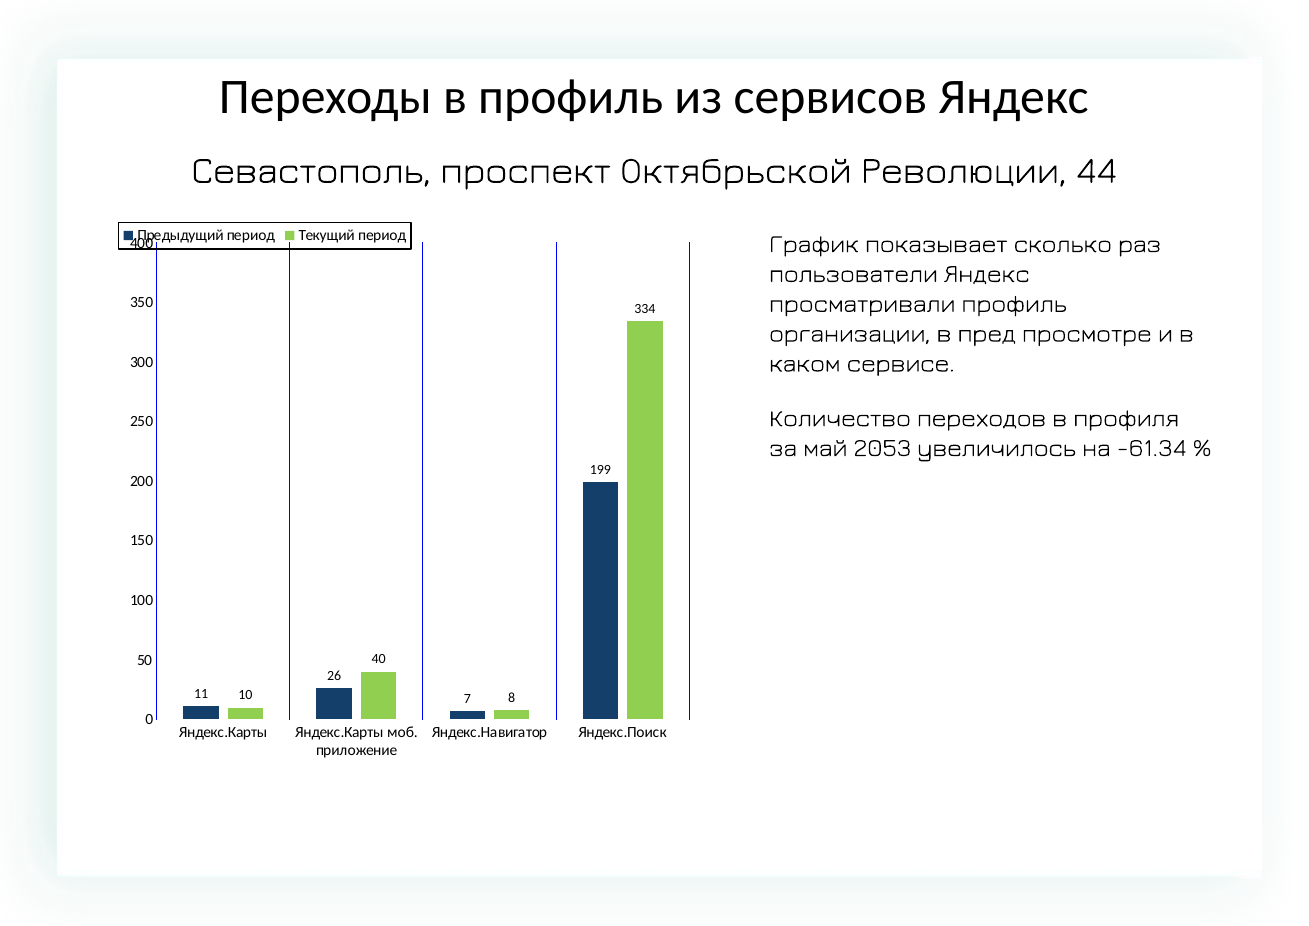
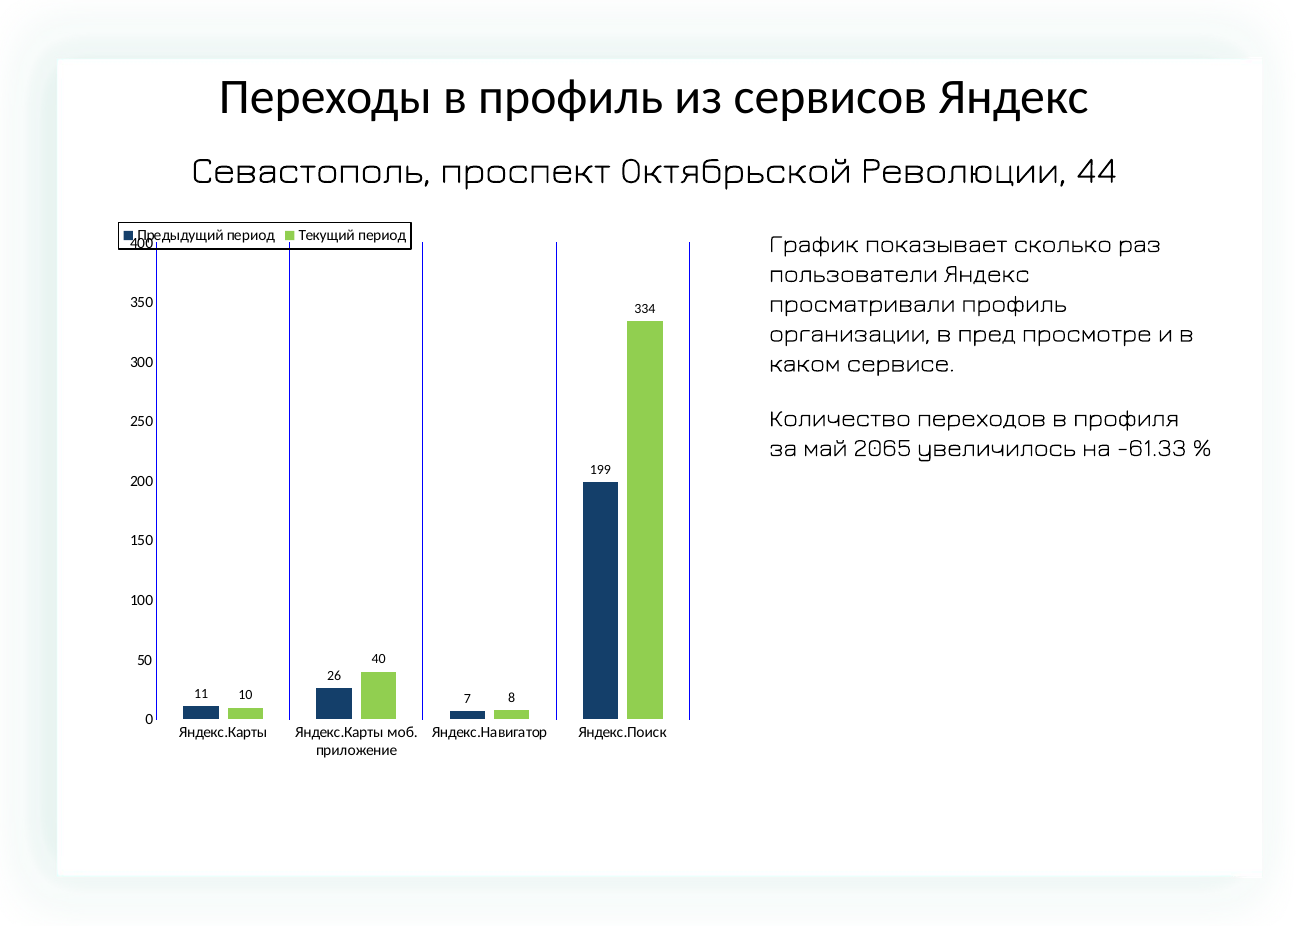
2053: 2053 -> 2065 (882, 448)
-61.34: -61.34 -> -61.33 (1152, 448)
